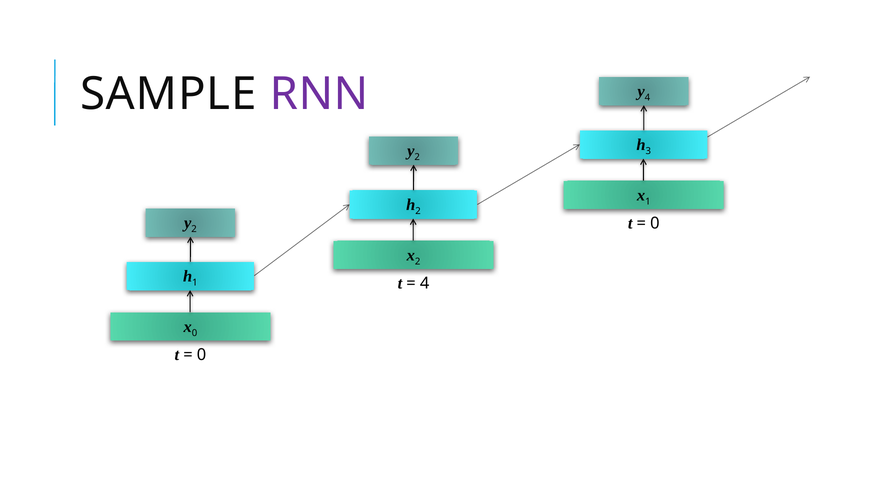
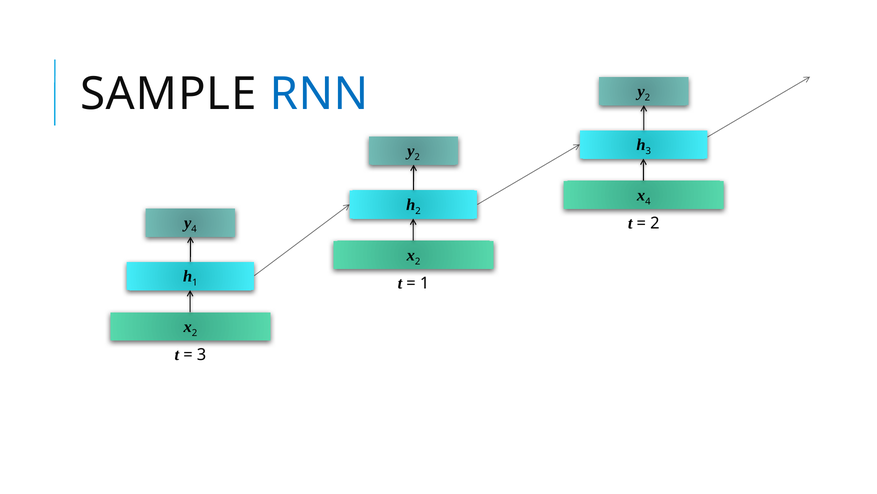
RNN colour: purple -> blue (319, 94)
4: 4 -> 2 (647, 98)
1: 1 -> 4 (648, 201)
2: 2 -> 4 (194, 229)
0: 0 -> 2 (655, 223)
4: 4 -> 1 (425, 283)
0: 0 -> 2 (195, 333)
0: 0 -> 3 (202, 354)
